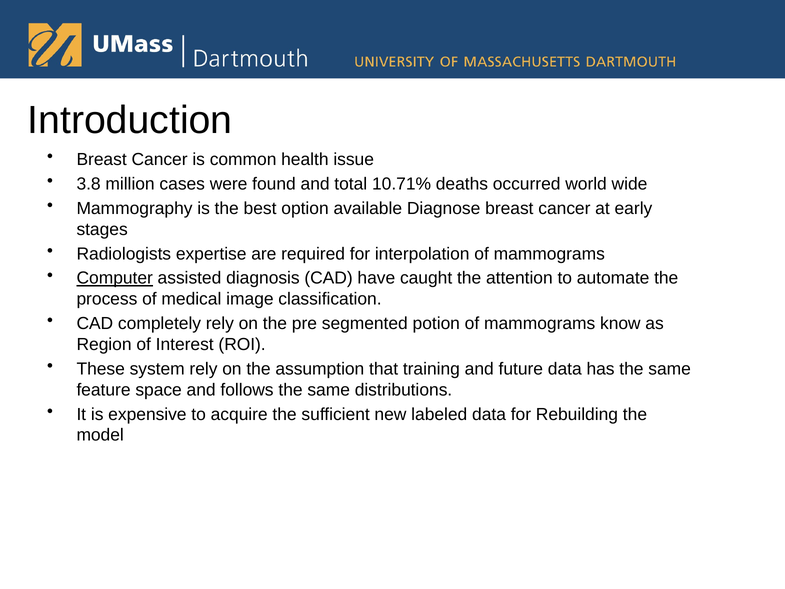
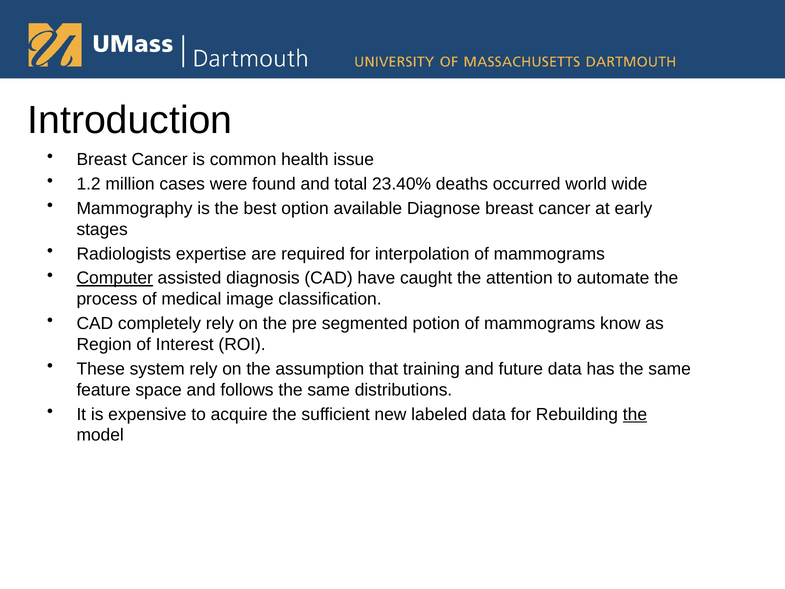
3.8: 3.8 -> 1.2 (89, 184)
10.71%: 10.71% -> 23.40% (402, 184)
the underline: none -> present (635, 414)
